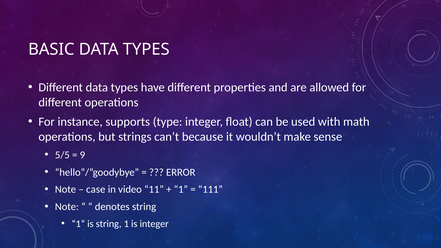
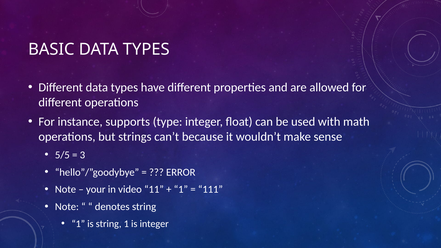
9: 9 -> 3 (82, 155)
case: case -> your (96, 190)
